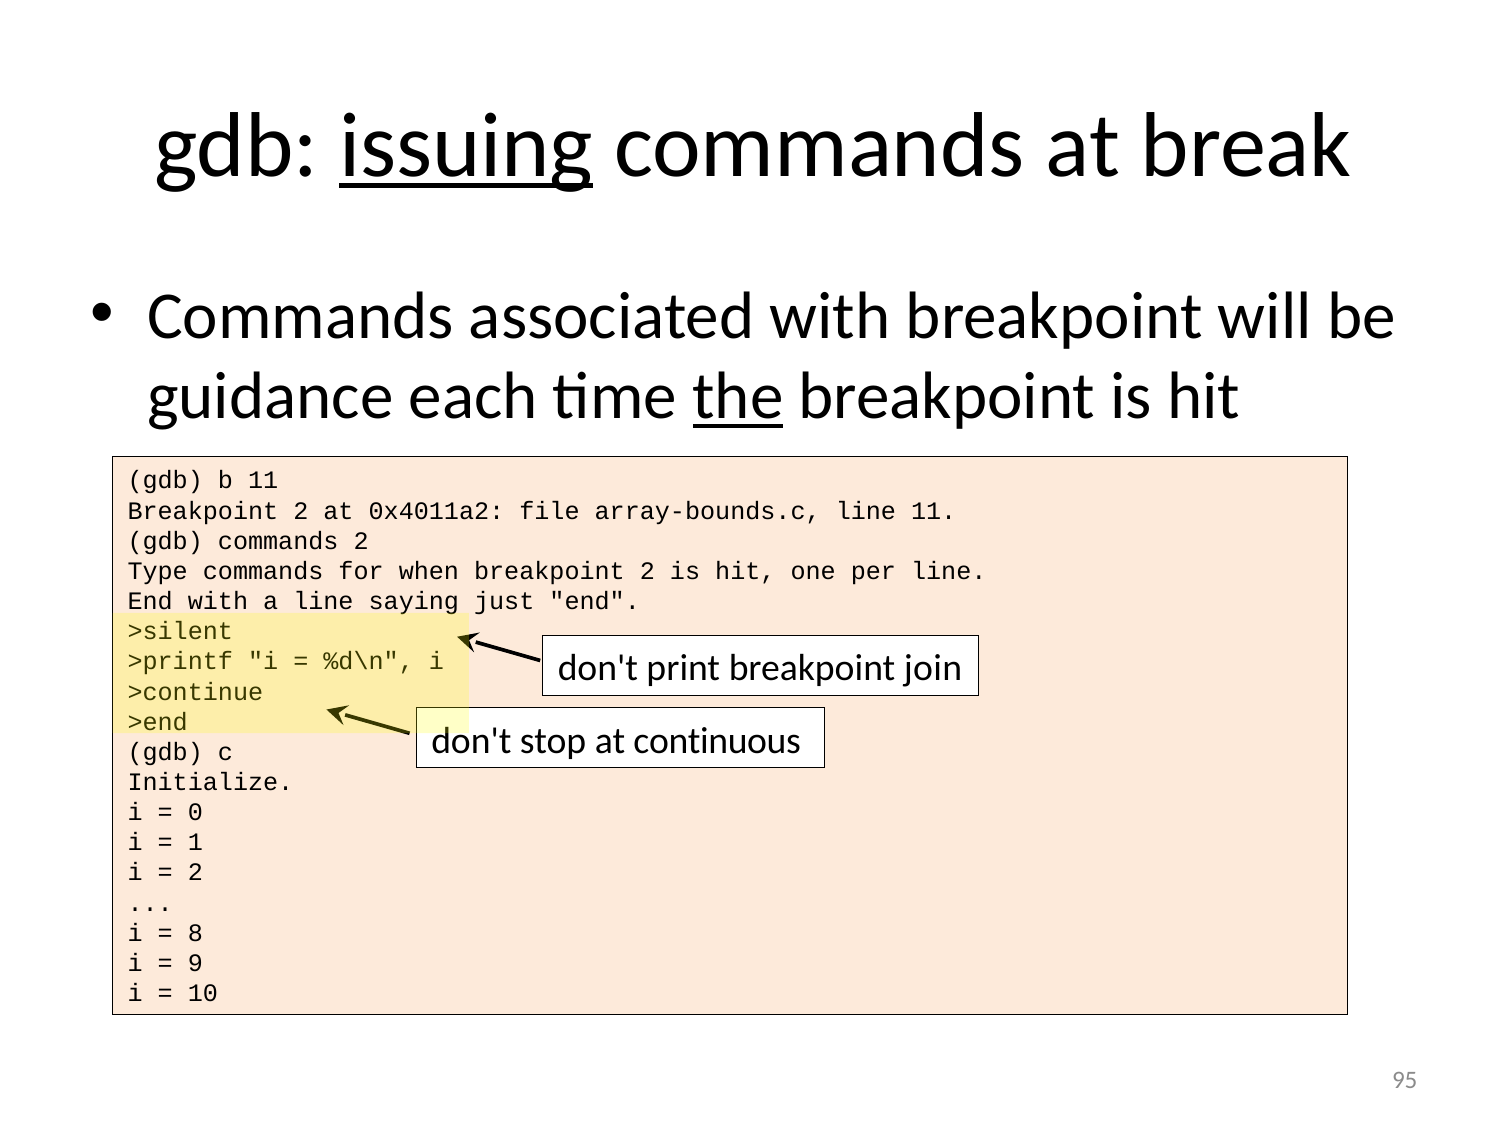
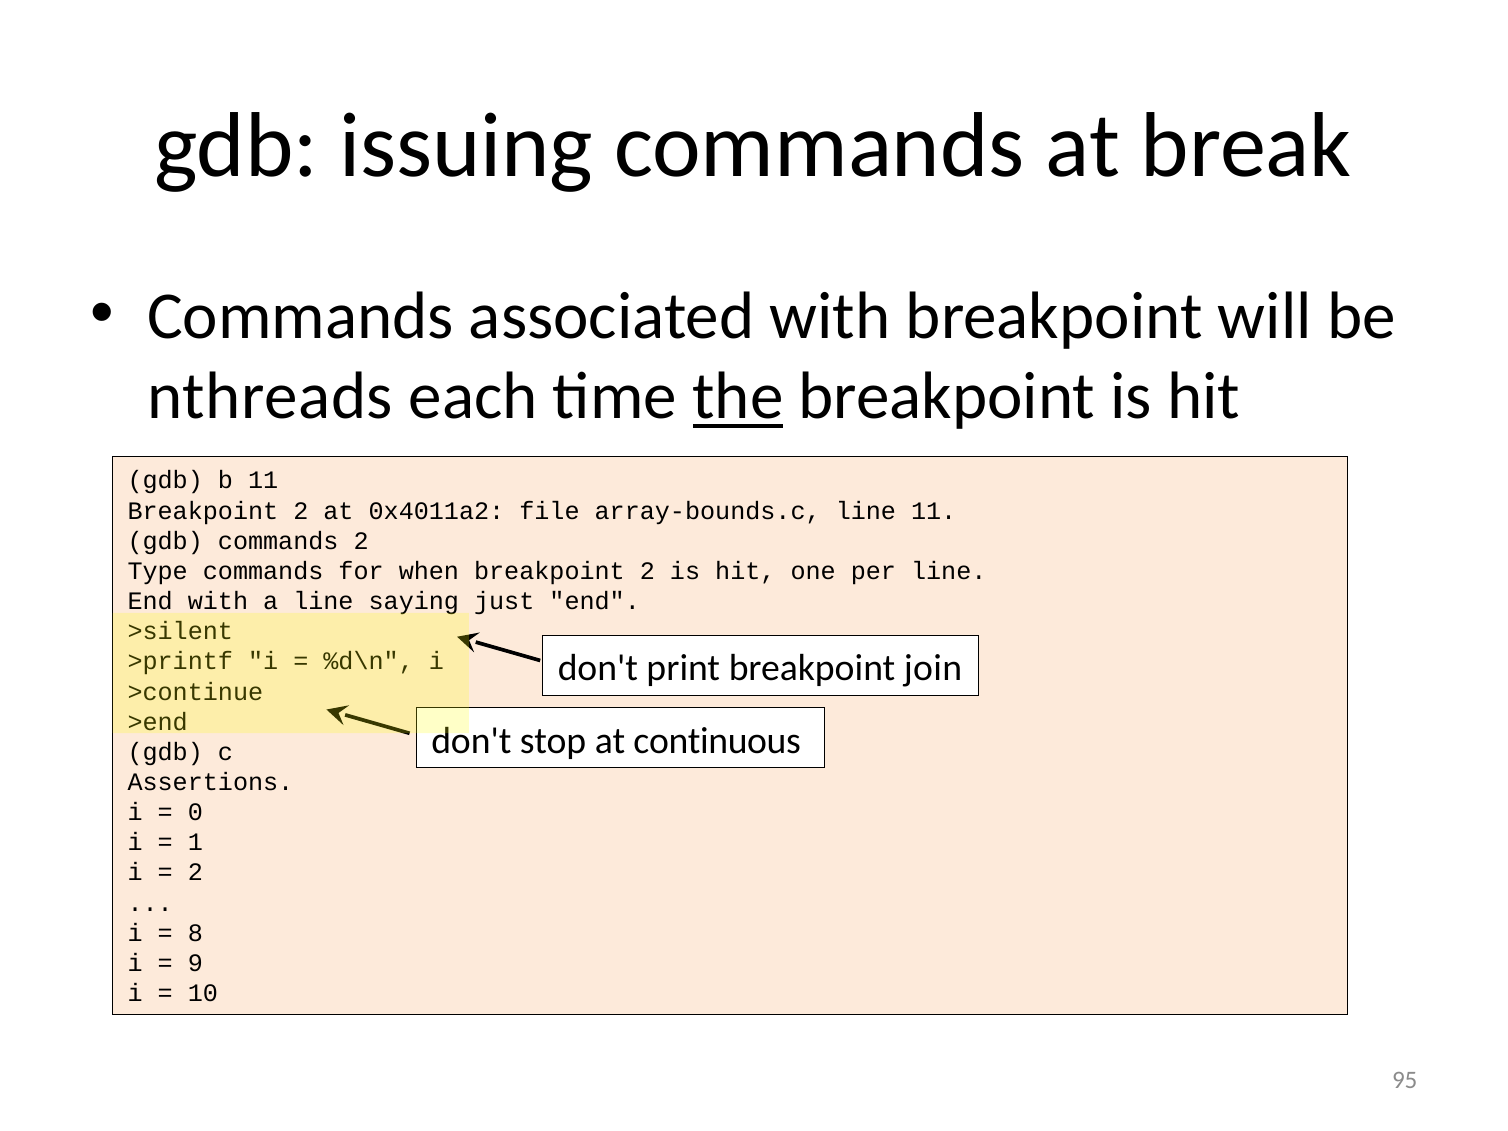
issuing underline: present -> none (466, 146)
guidance: guidance -> nthreads (270, 397)
Initialize: Initialize -> Assertions (210, 782)
